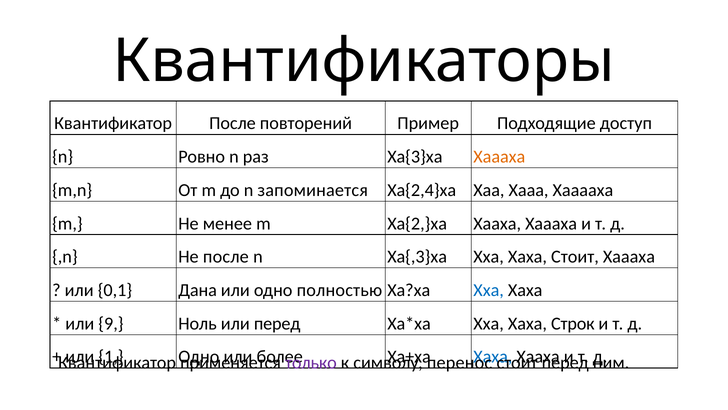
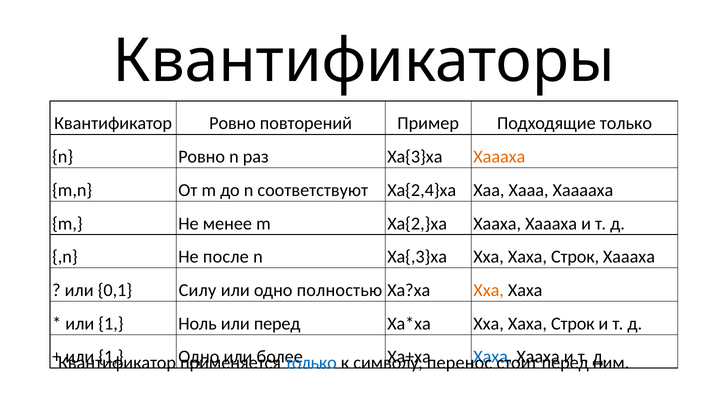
Квантификатор После: После -> Ровно (233, 123)
Подходящие доступ: доступ -> только (626, 123)
запоминается: запоминается -> соответствуют (313, 190)
Ха{,3}ха Хха Хаха Стоит: Стоит -> Строк (575, 257)
Дана: Дана -> Силу (197, 290)
Хха colour: blue -> orange (489, 290)
9: 9 -> 1 (111, 323)
только colour: purple -> blue (311, 362)
